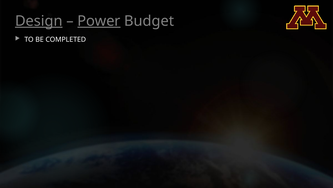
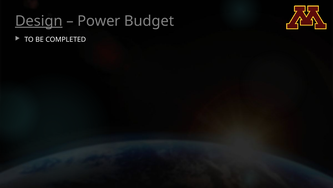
Power underline: present -> none (99, 21)
